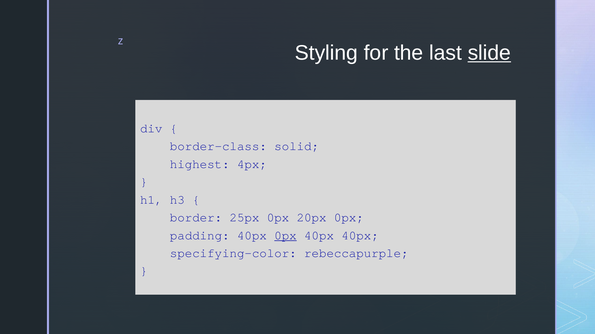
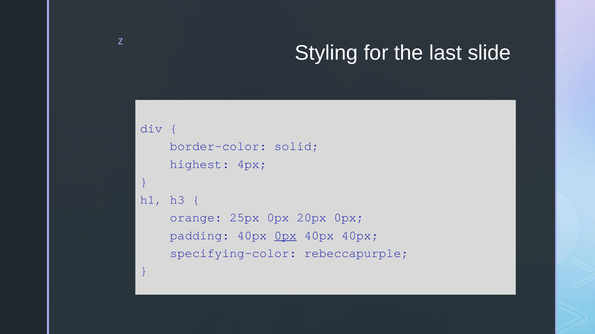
slide underline: present -> none (489, 53)
border-class: border-class -> border-color (218, 146)
border: border -> orange (196, 218)
